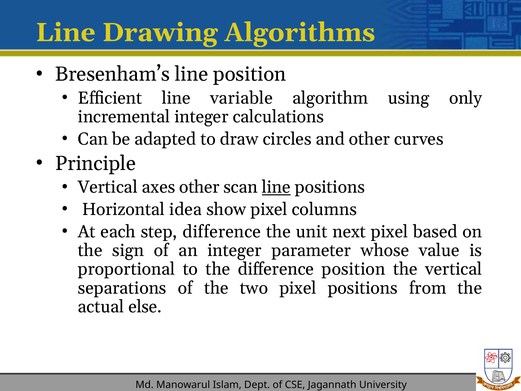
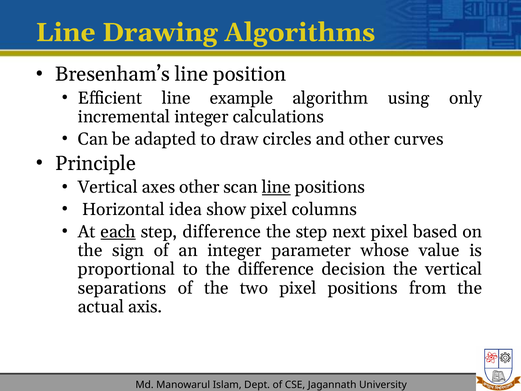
variable: variable -> example (242, 98)
each underline: none -> present (118, 232)
the unit: unit -> step (312, 232)
difference position: position -> decision (354, 269)
else: else -> axis (145, 307)
